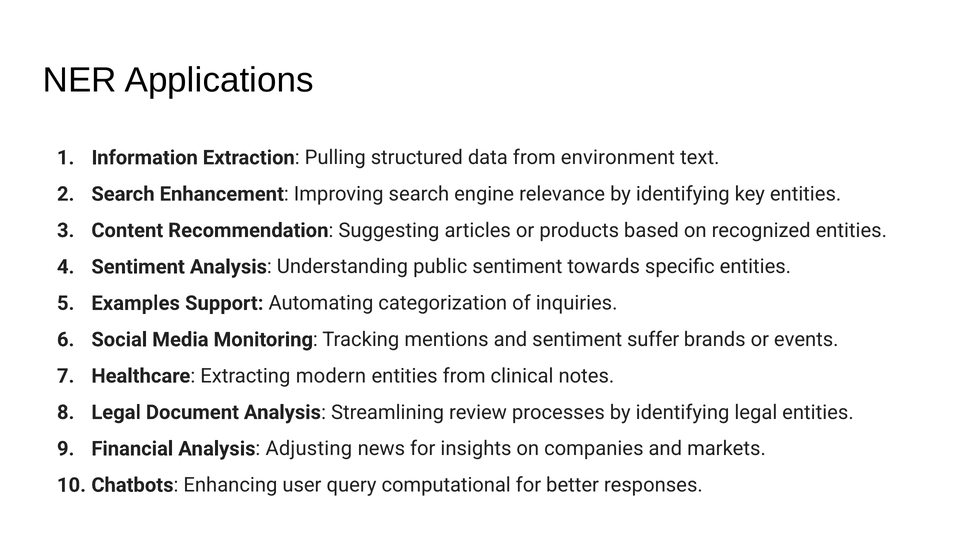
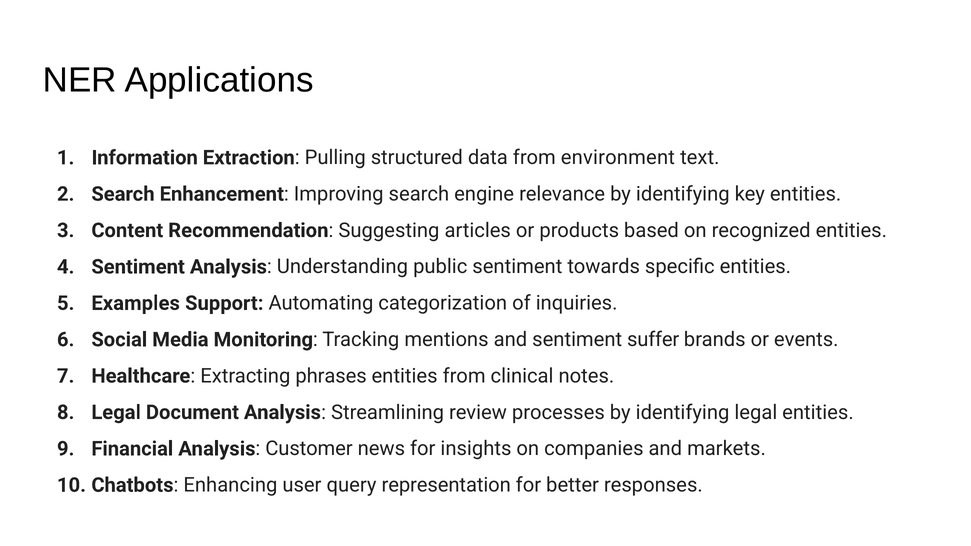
modern: modern -> phrases (331, 376)
Adjusting: Adjusting -> Customer (309, 449)
computational: computational -> representation (446, 485)
